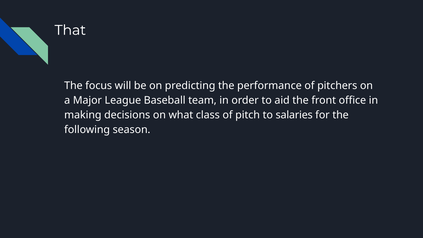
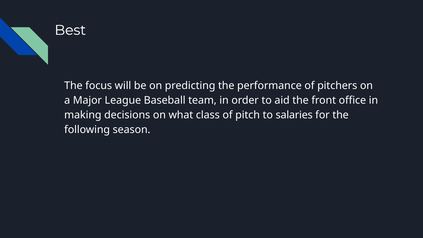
That: That -> Best (70, 30)
